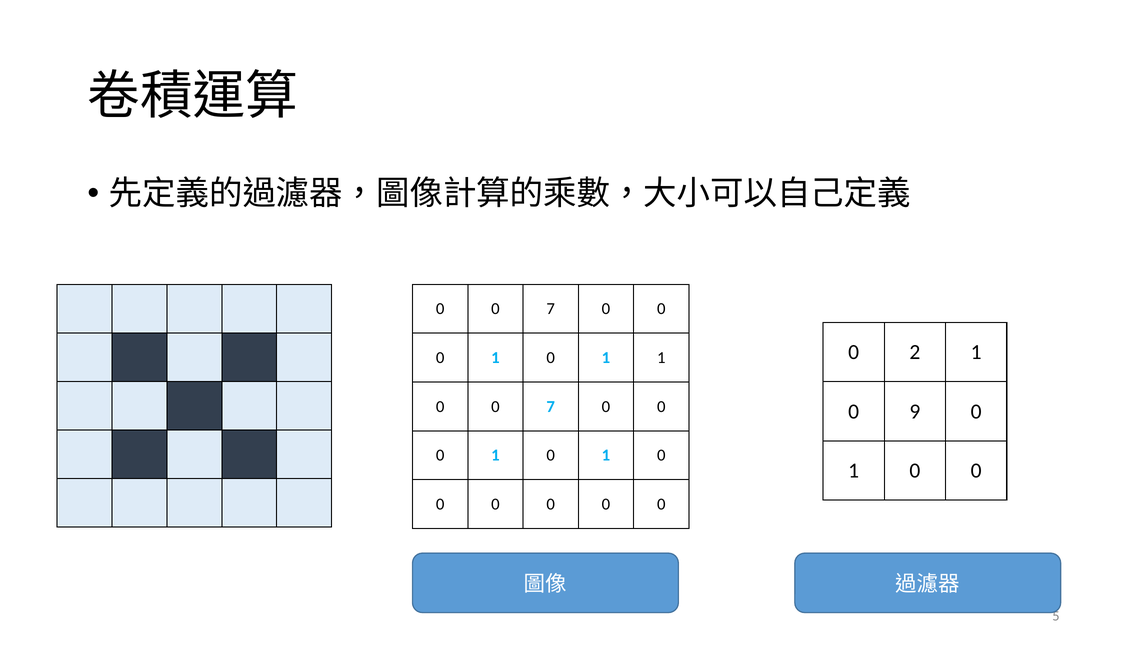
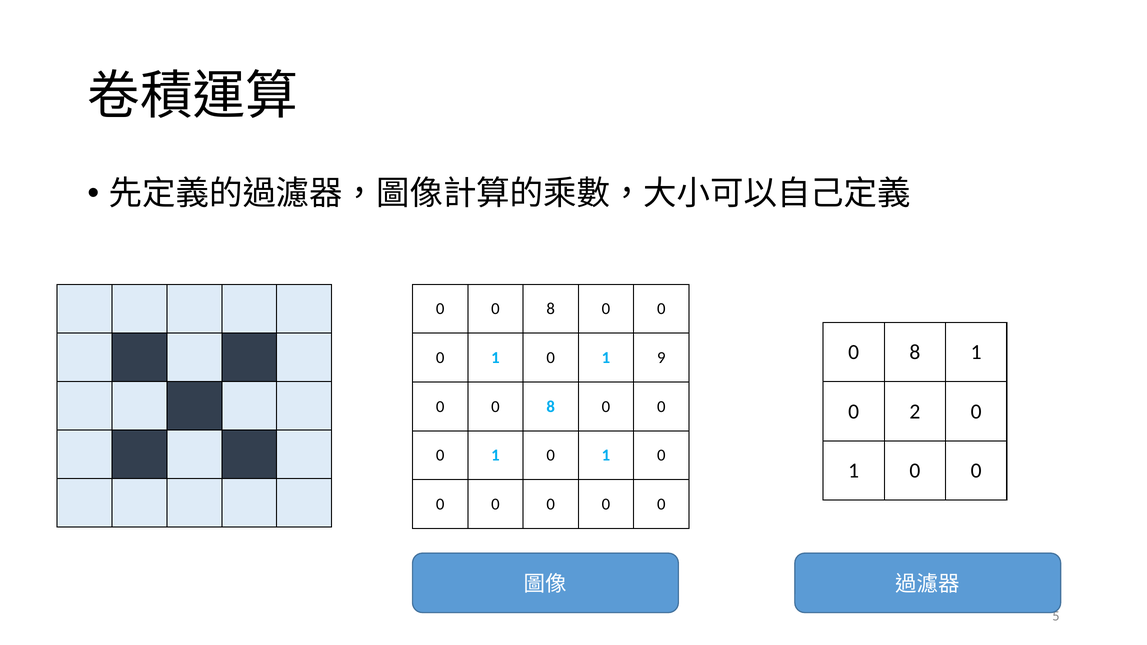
7: 7 -> 8 (551, 309)
2: 2 -> 8 (915, 352)
1 1: 1 -> 9 (661, 358)
7: 7 -> 8 (551, 407)
9: 9 -> 2 (915, 412)
